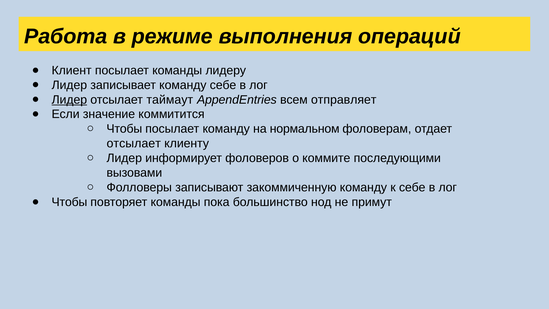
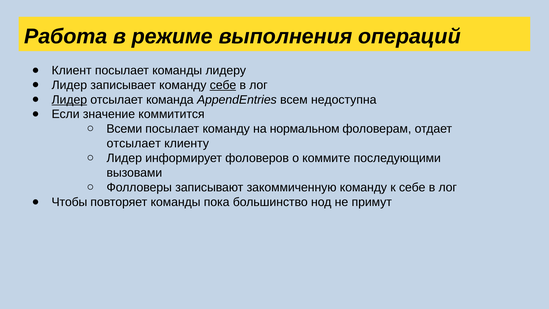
себе underline: none -> present (223, 85)
таймаут: таймаут -> команда (170, 100)
отправляет: отправляет -> недоступна (344, 100)
Чтобы: Чтобы -> Всеми (124, 129)
